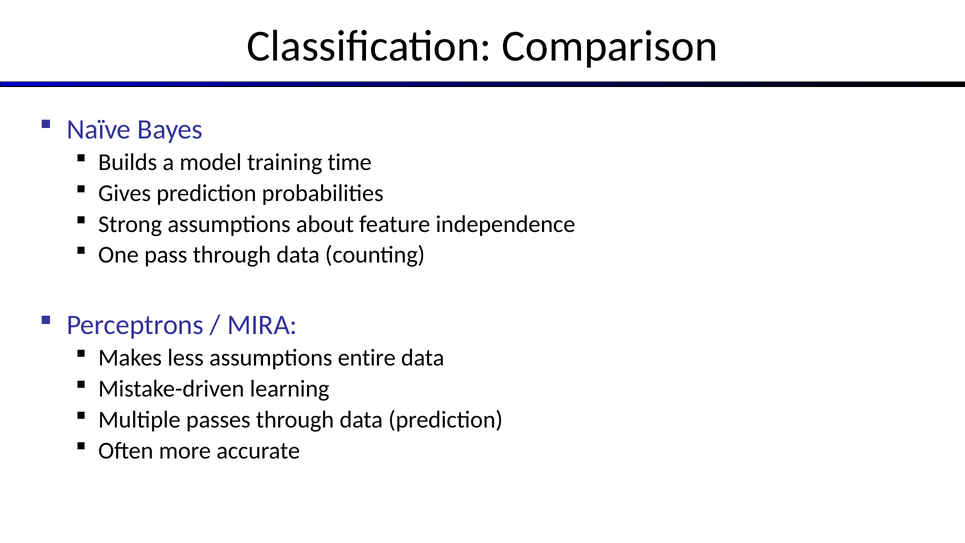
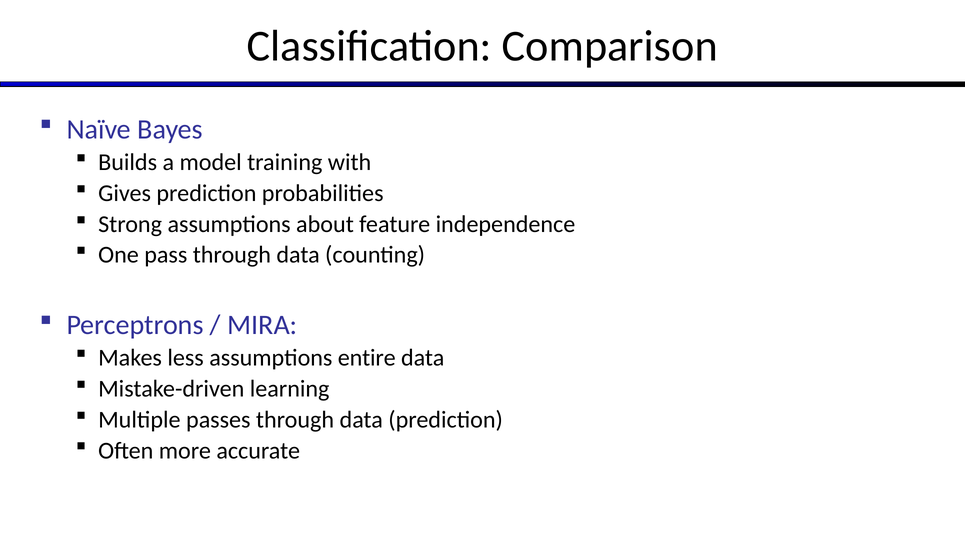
time: time -> with (350, 162)
